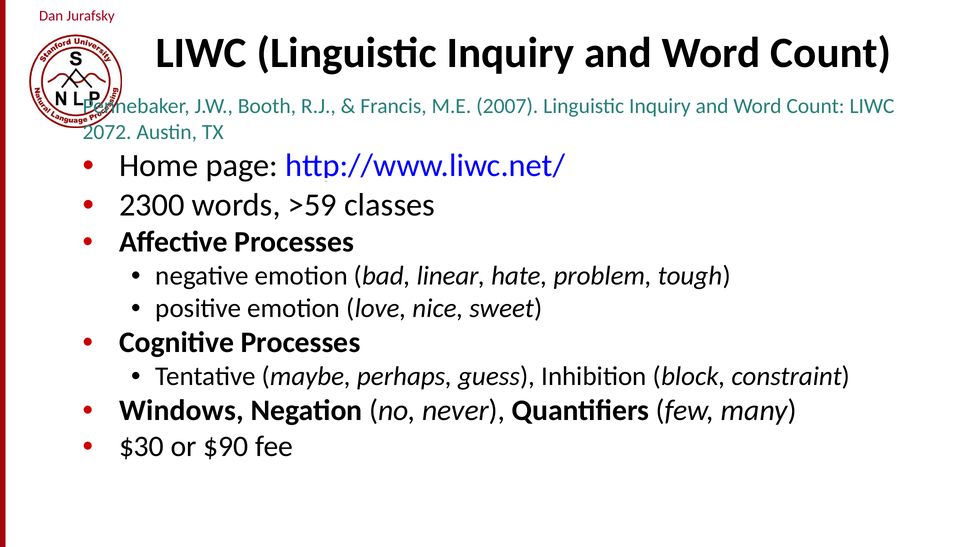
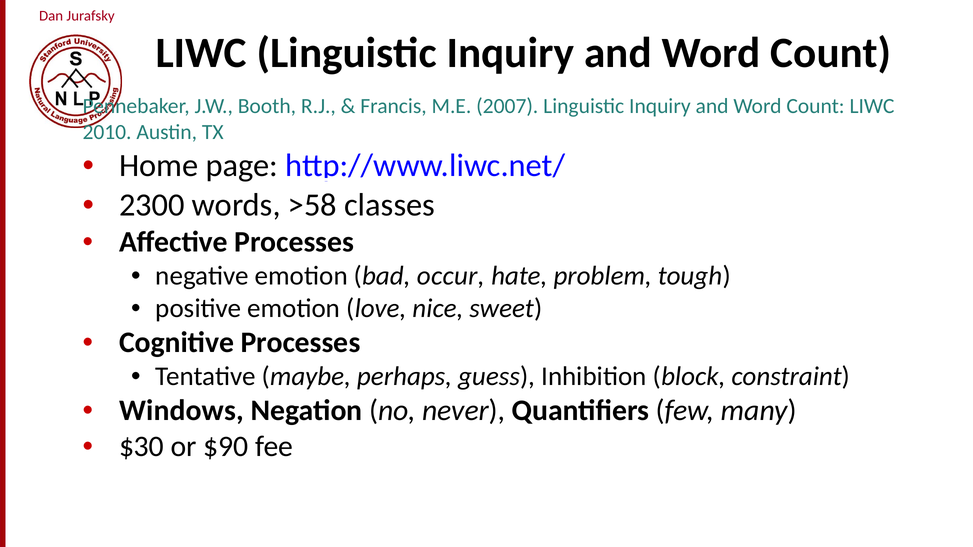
2072: 2072 -> 2010 (107, 132)
>59: >59 -> >58 (312, 205)
linear: linear -> occur (451, 276)
